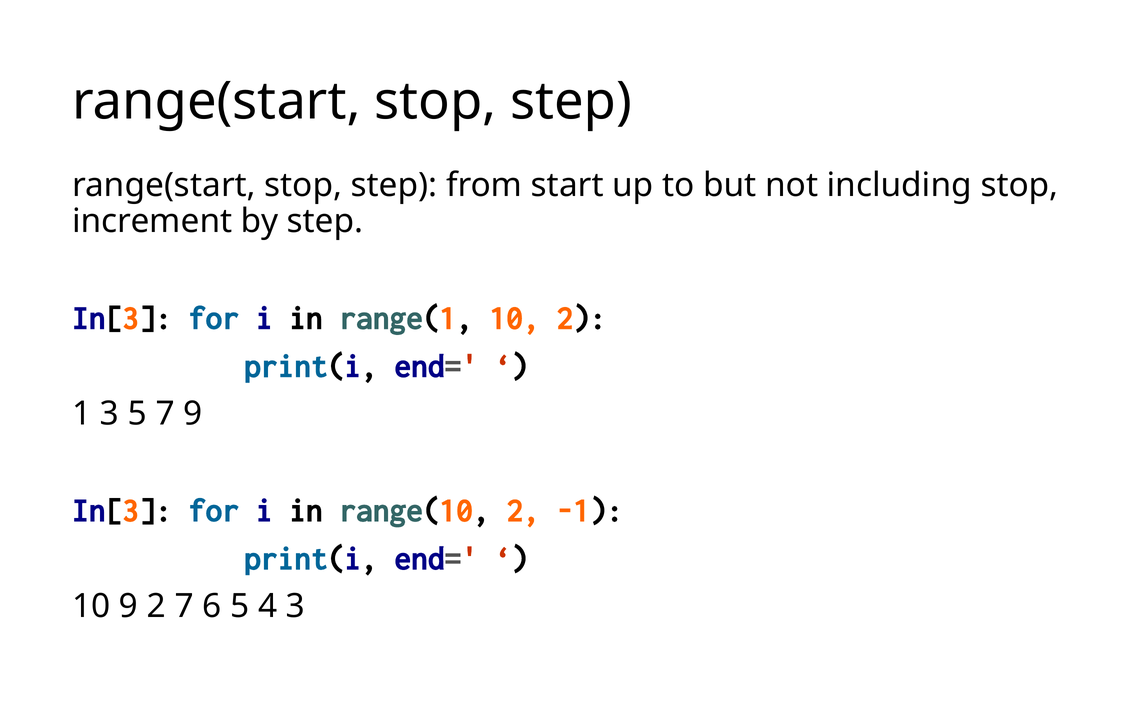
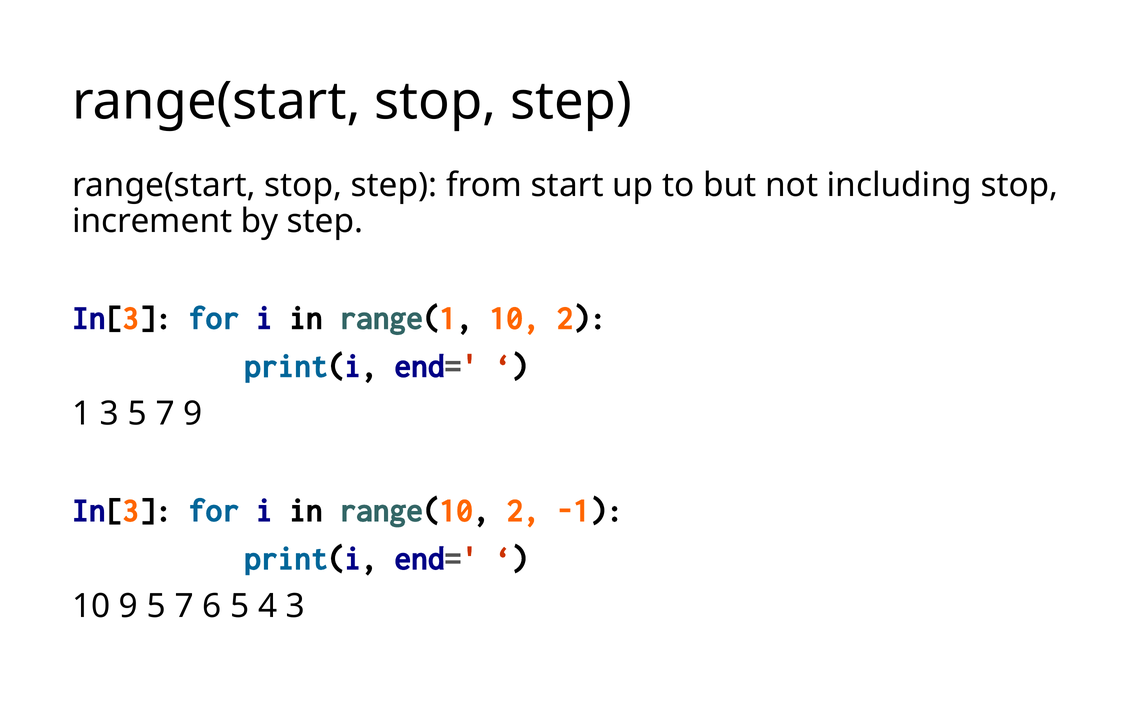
9 2: 2 -> 5 (156, 606)
